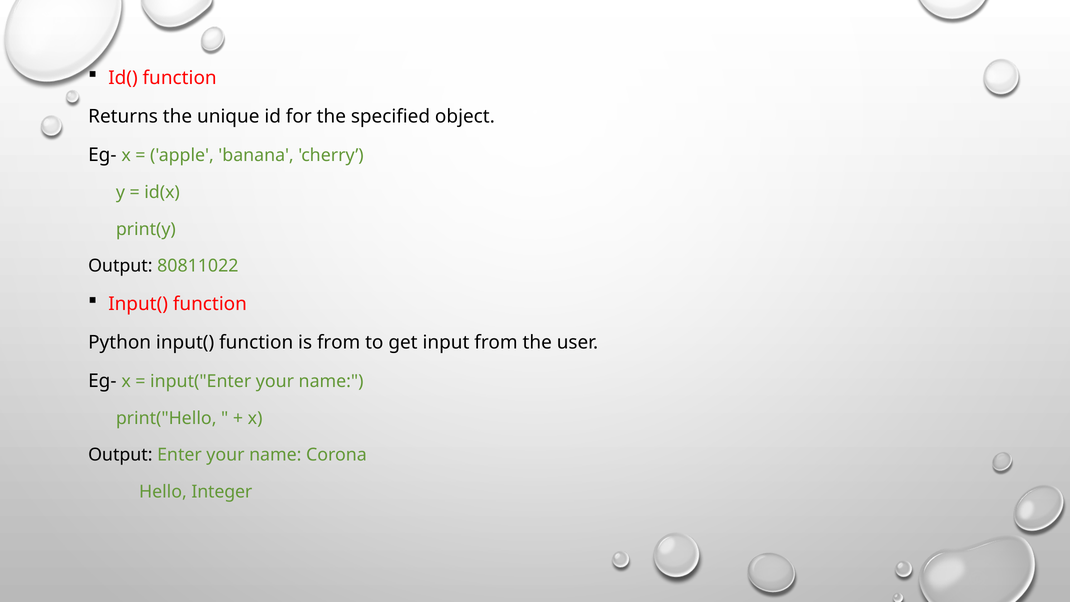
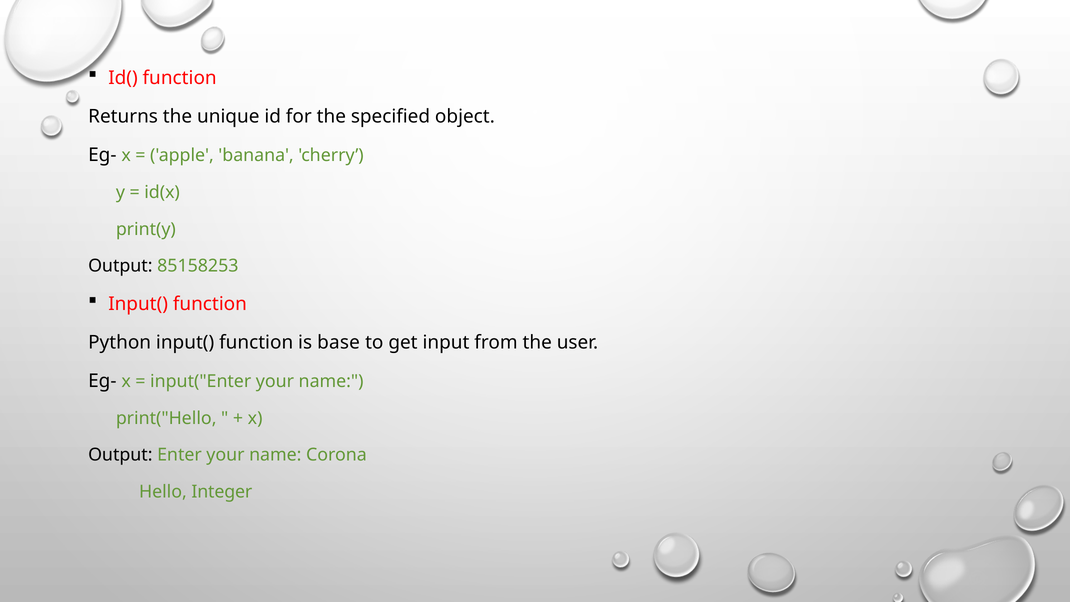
80811022: 80811022 -> 85158253 (198, 266)
is from: from -> base (339, 342)
